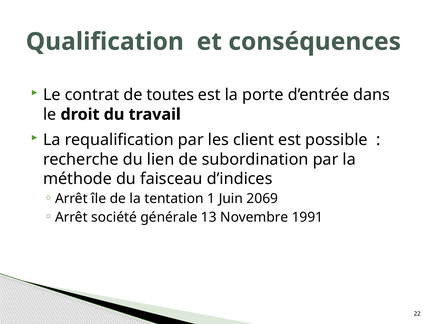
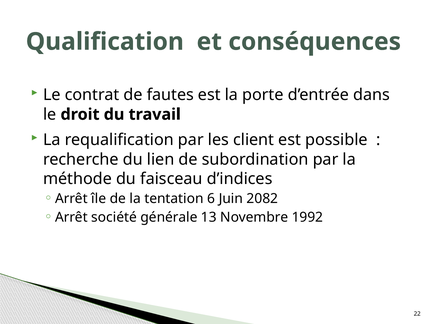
toutes: toutes -> fautes (170, 95)
1: 1 -> 6 (211, 198)
2069: 2069 -> 2082 (262, 198)
1991: 1991 -> 1992 (307, 217)
